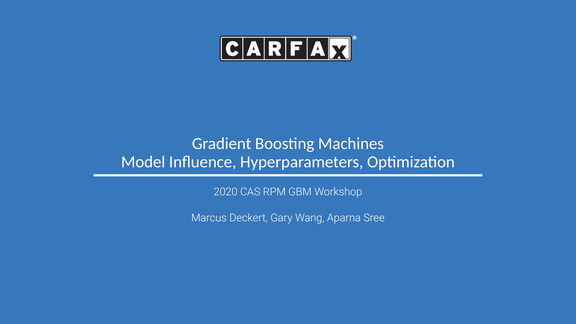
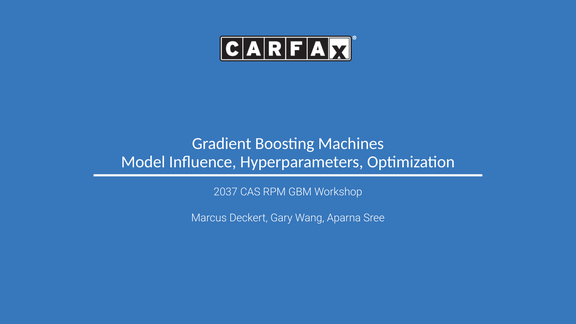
2020: 2020 -> 2037 (226, 192)
